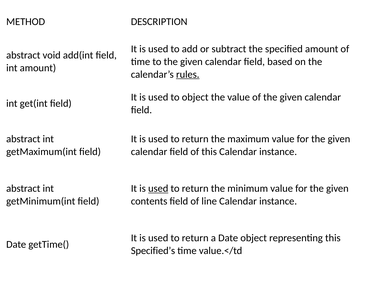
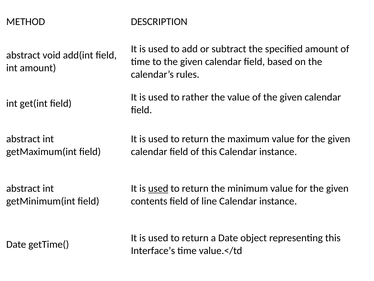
rules underline: present -> none (188, 74)
to object: object -> rather (195, 97)
Specified’s: Specified’s -> Interface’s (153, 250)
